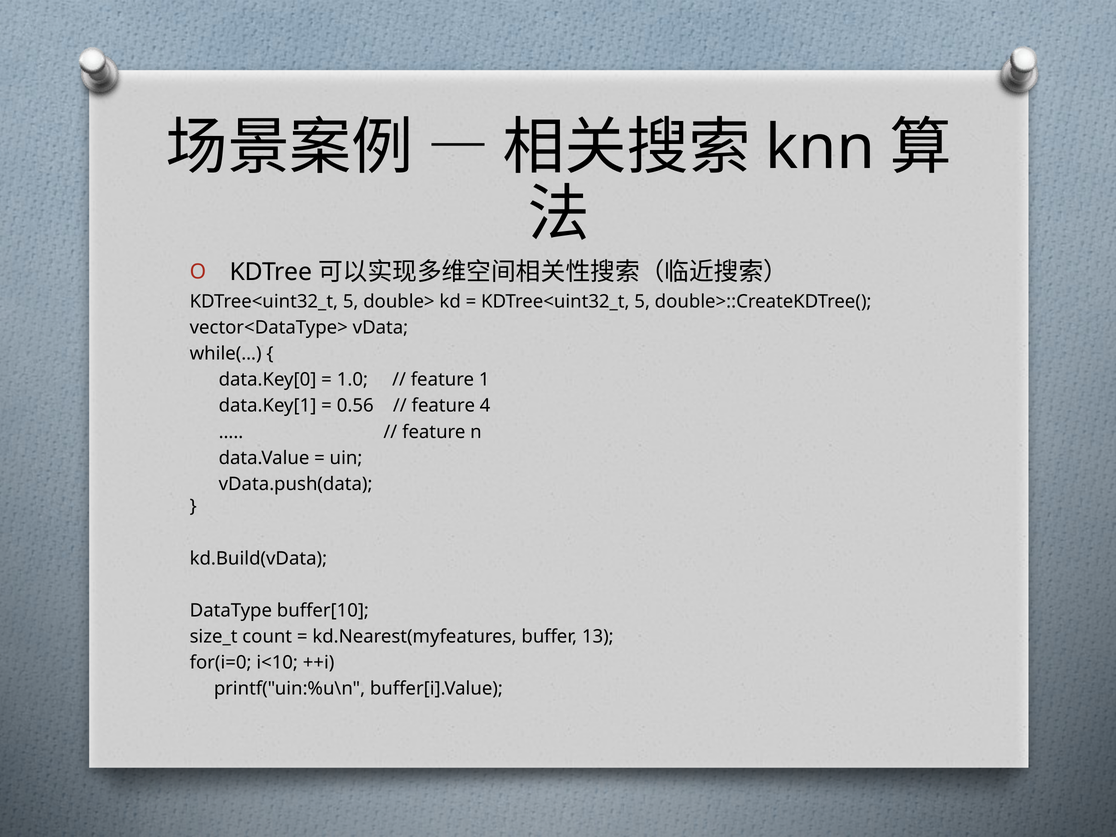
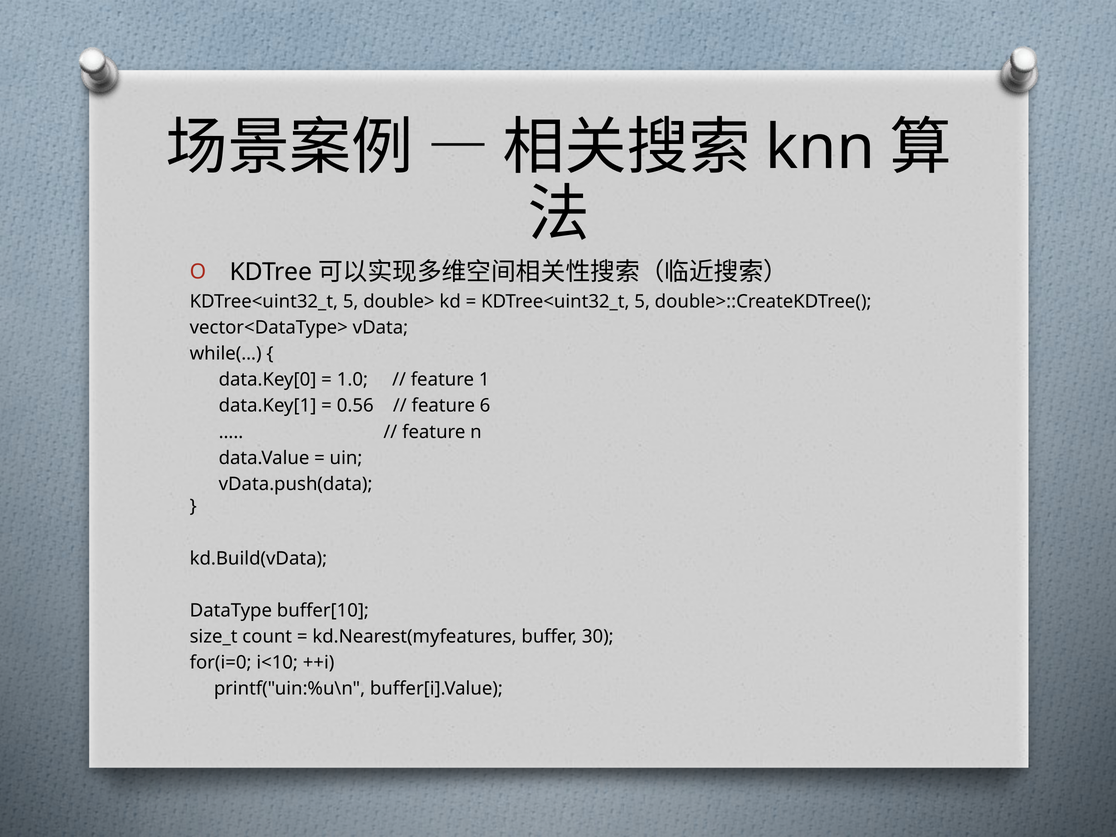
4: 4 -> 6 (485, 406)
13: 13 -> 30 (598, 637)
